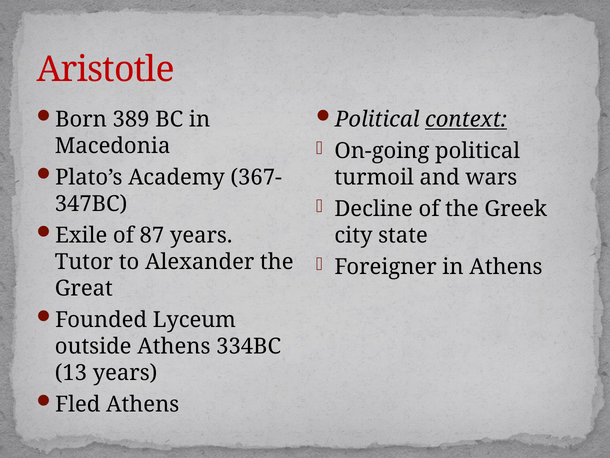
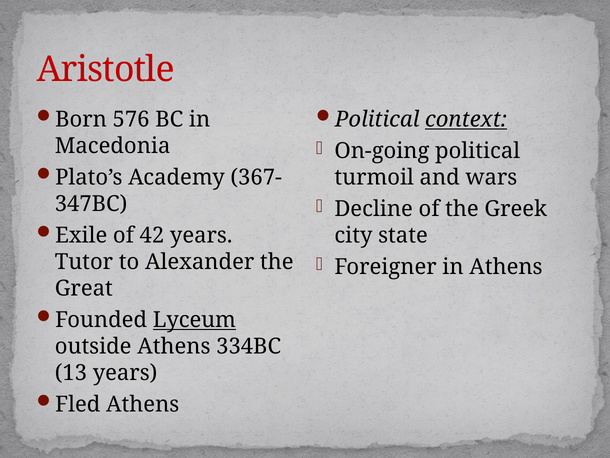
389: 389 -> 576 (131, 119)
87: 87 -> 42 (152, 235)
Lyceum underline: none -> present (194, 320)
